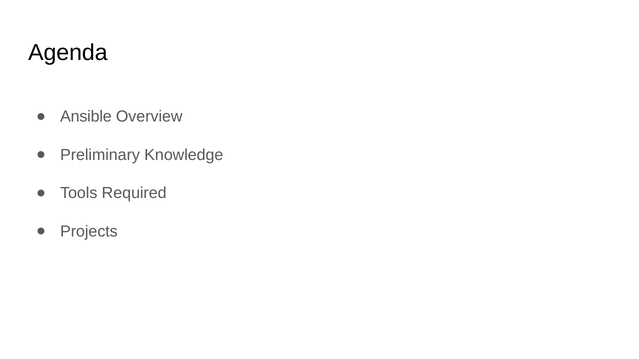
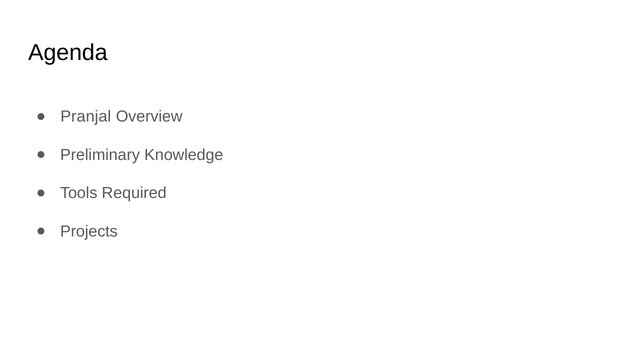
Ansible: Ansible -> Pranjal (86, 117)
